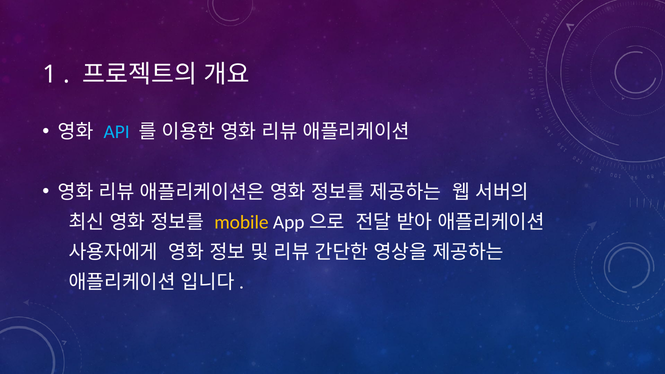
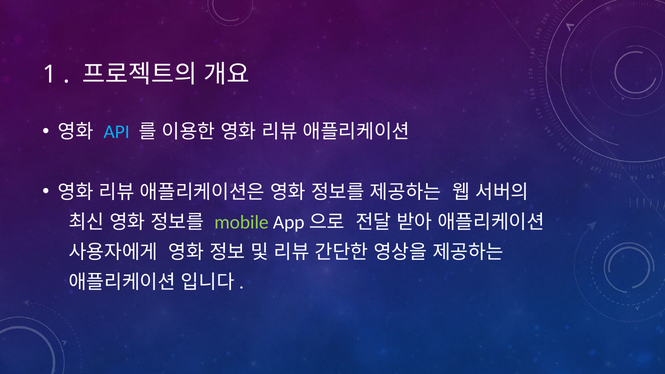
mobile colour: yellow -> light green (241, 222)
